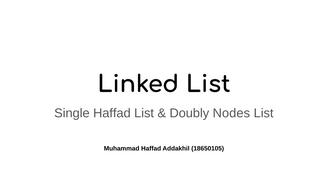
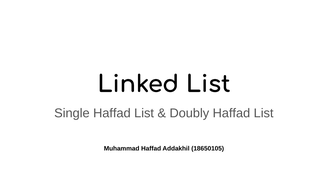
Doubly Nodes: Nodes -> Haffad (231, 113)
